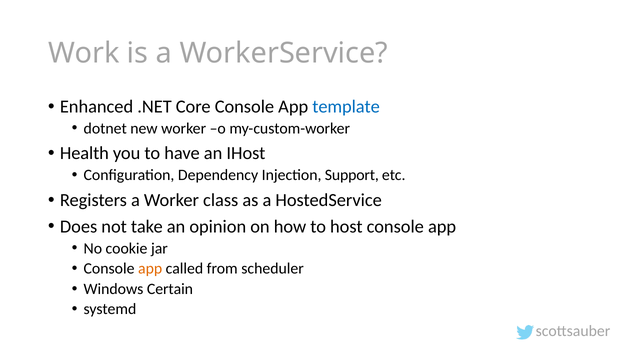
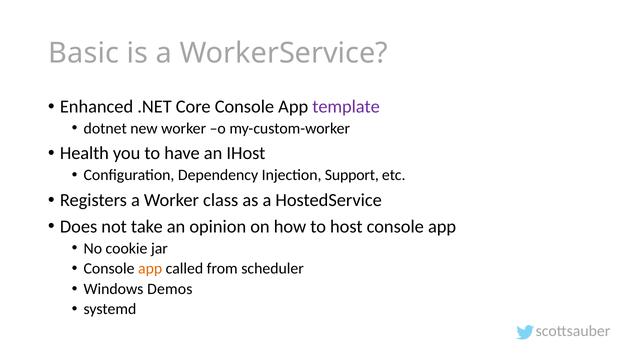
Work: Work -> Basic (84, 53)
template colour: blue -> purple (346, 107)
Certain: Certain -> Demos (170, 289)
